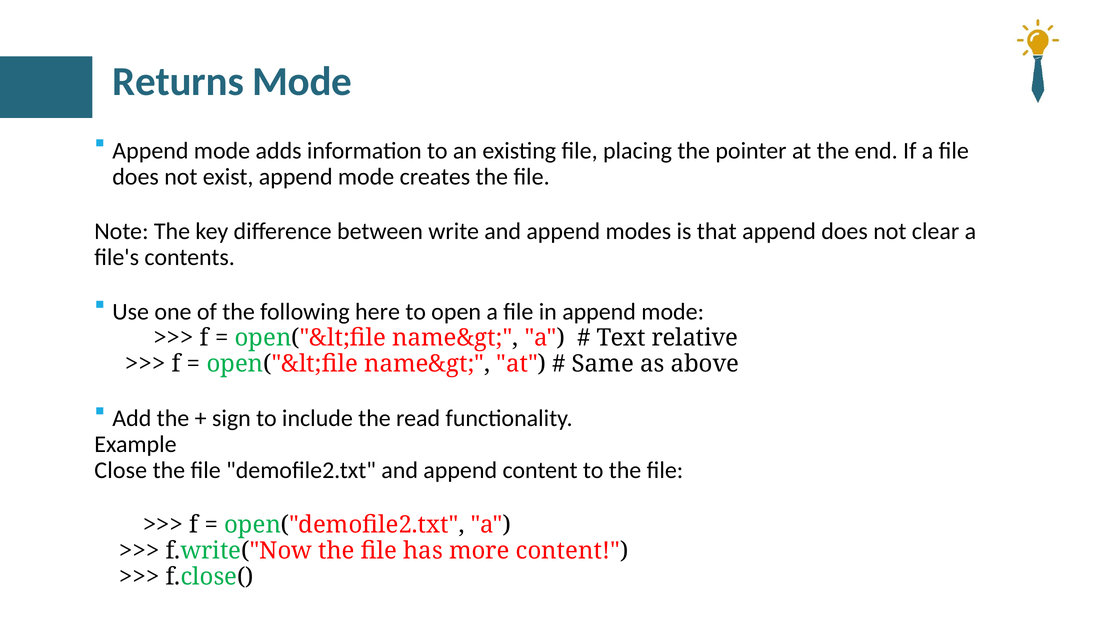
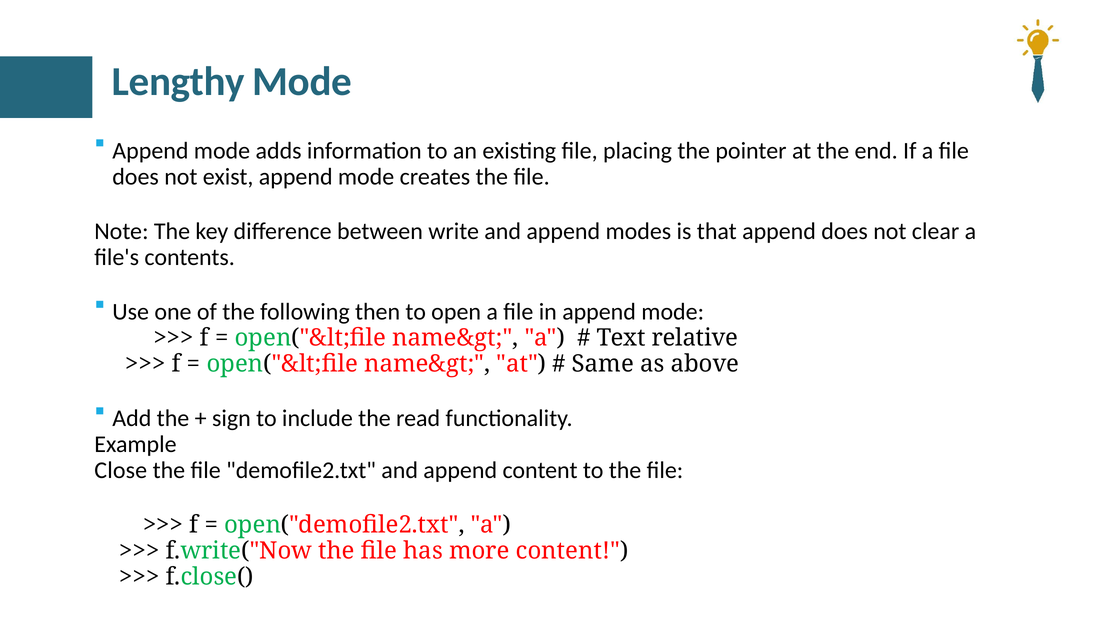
Returns: Returns -> Lengthy (178, 82)
here: here -> then (378, 312)
